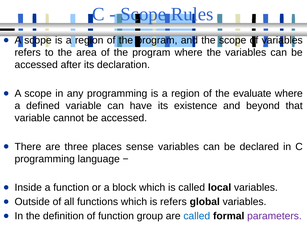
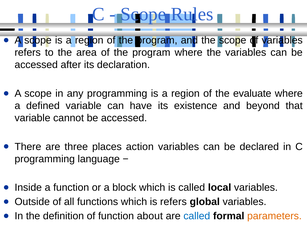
sense: sense -> action (140, 147)
group: group -> about (150, 216)
parameters colour: purple -> orange (274, 216)
